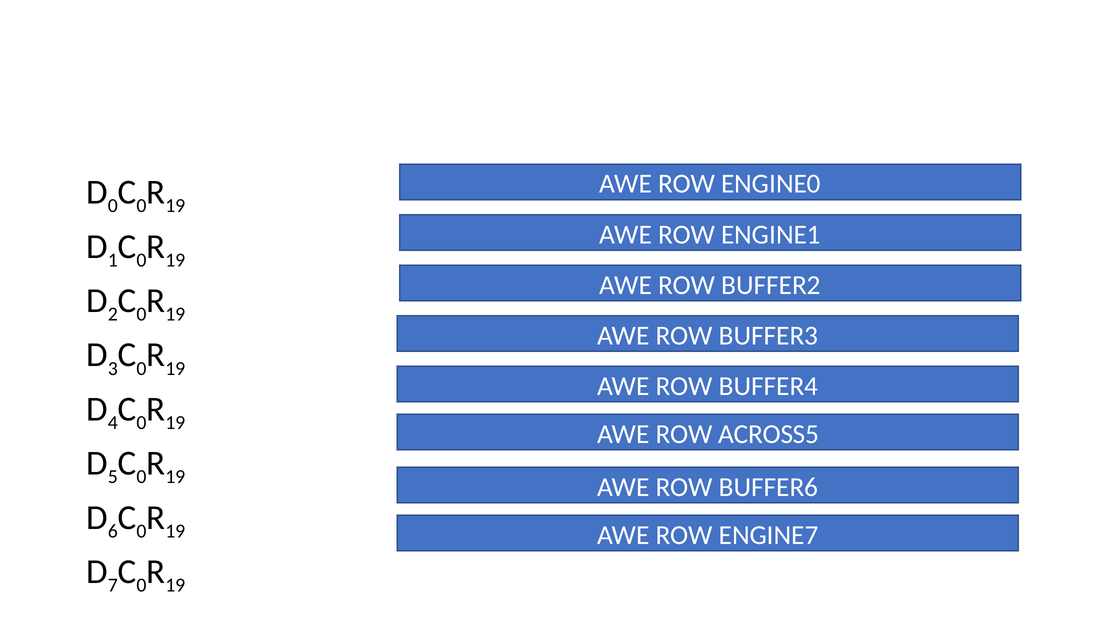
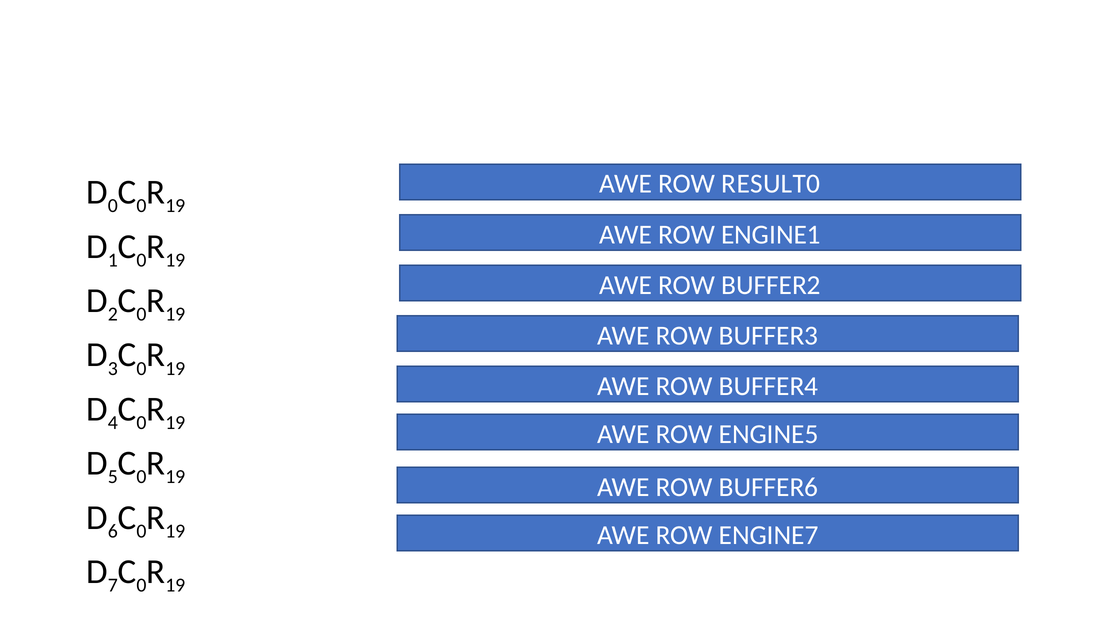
ENGINE0: ENGINE0 -> RESULT0 (771, 184)
ACROSS5: ACROSS5 -> ENGINE5 (769, 434)
